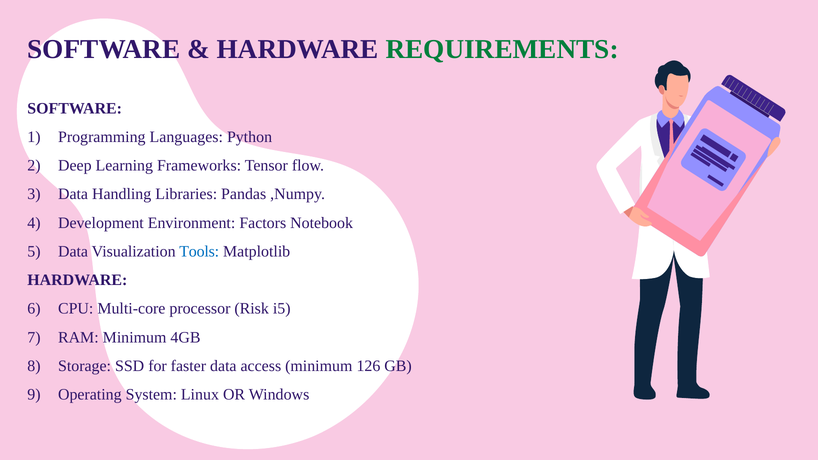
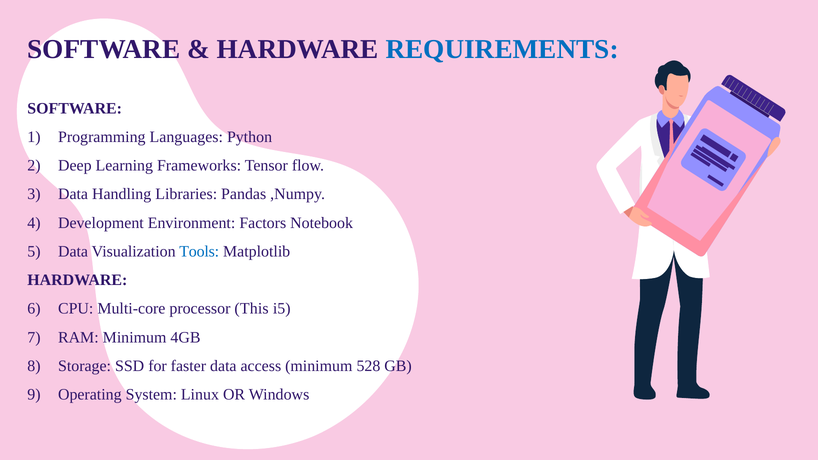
REQUIREMENTS colour: green -> blue (502, 49)
Risk: Risk -> This (252, 309)
126: 126 -> 528 (368, 366)
